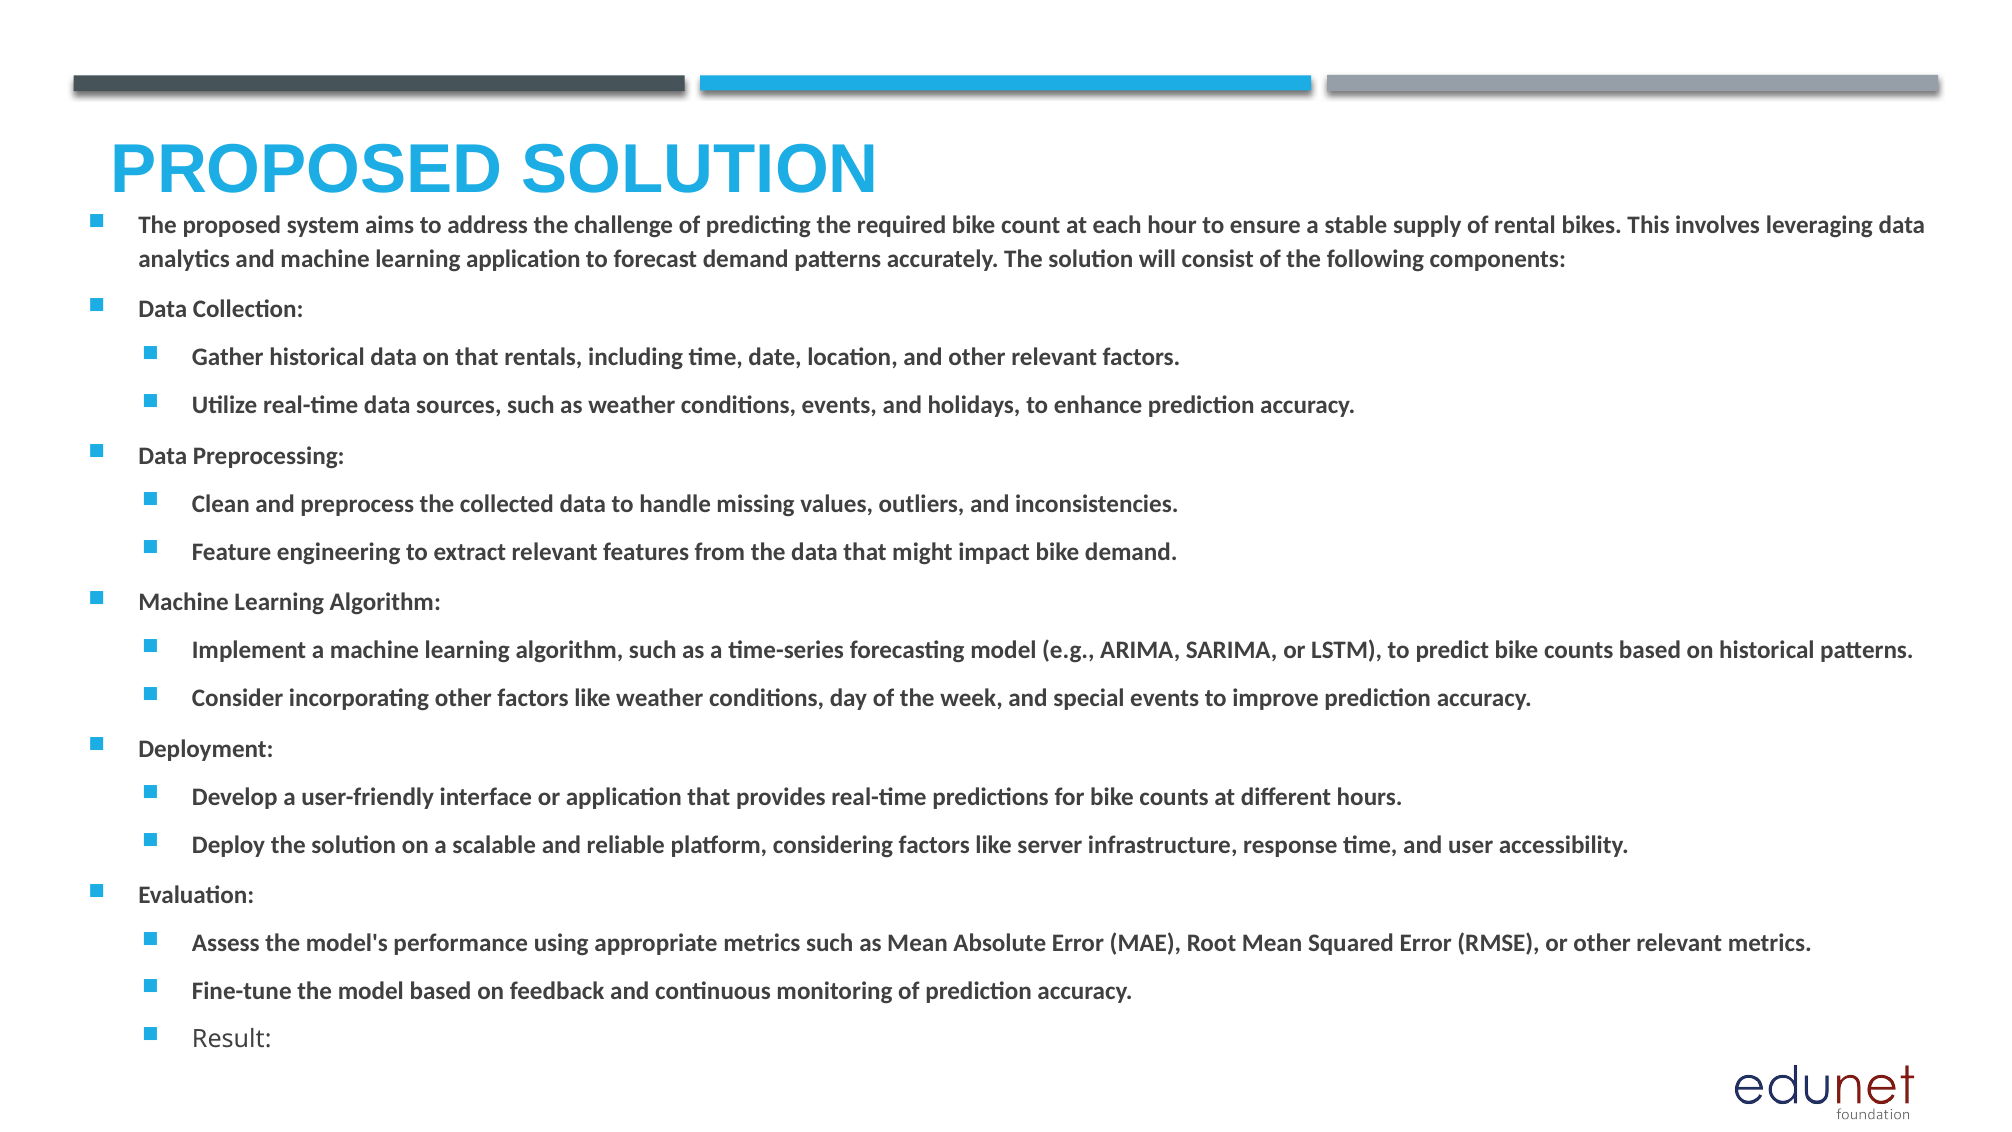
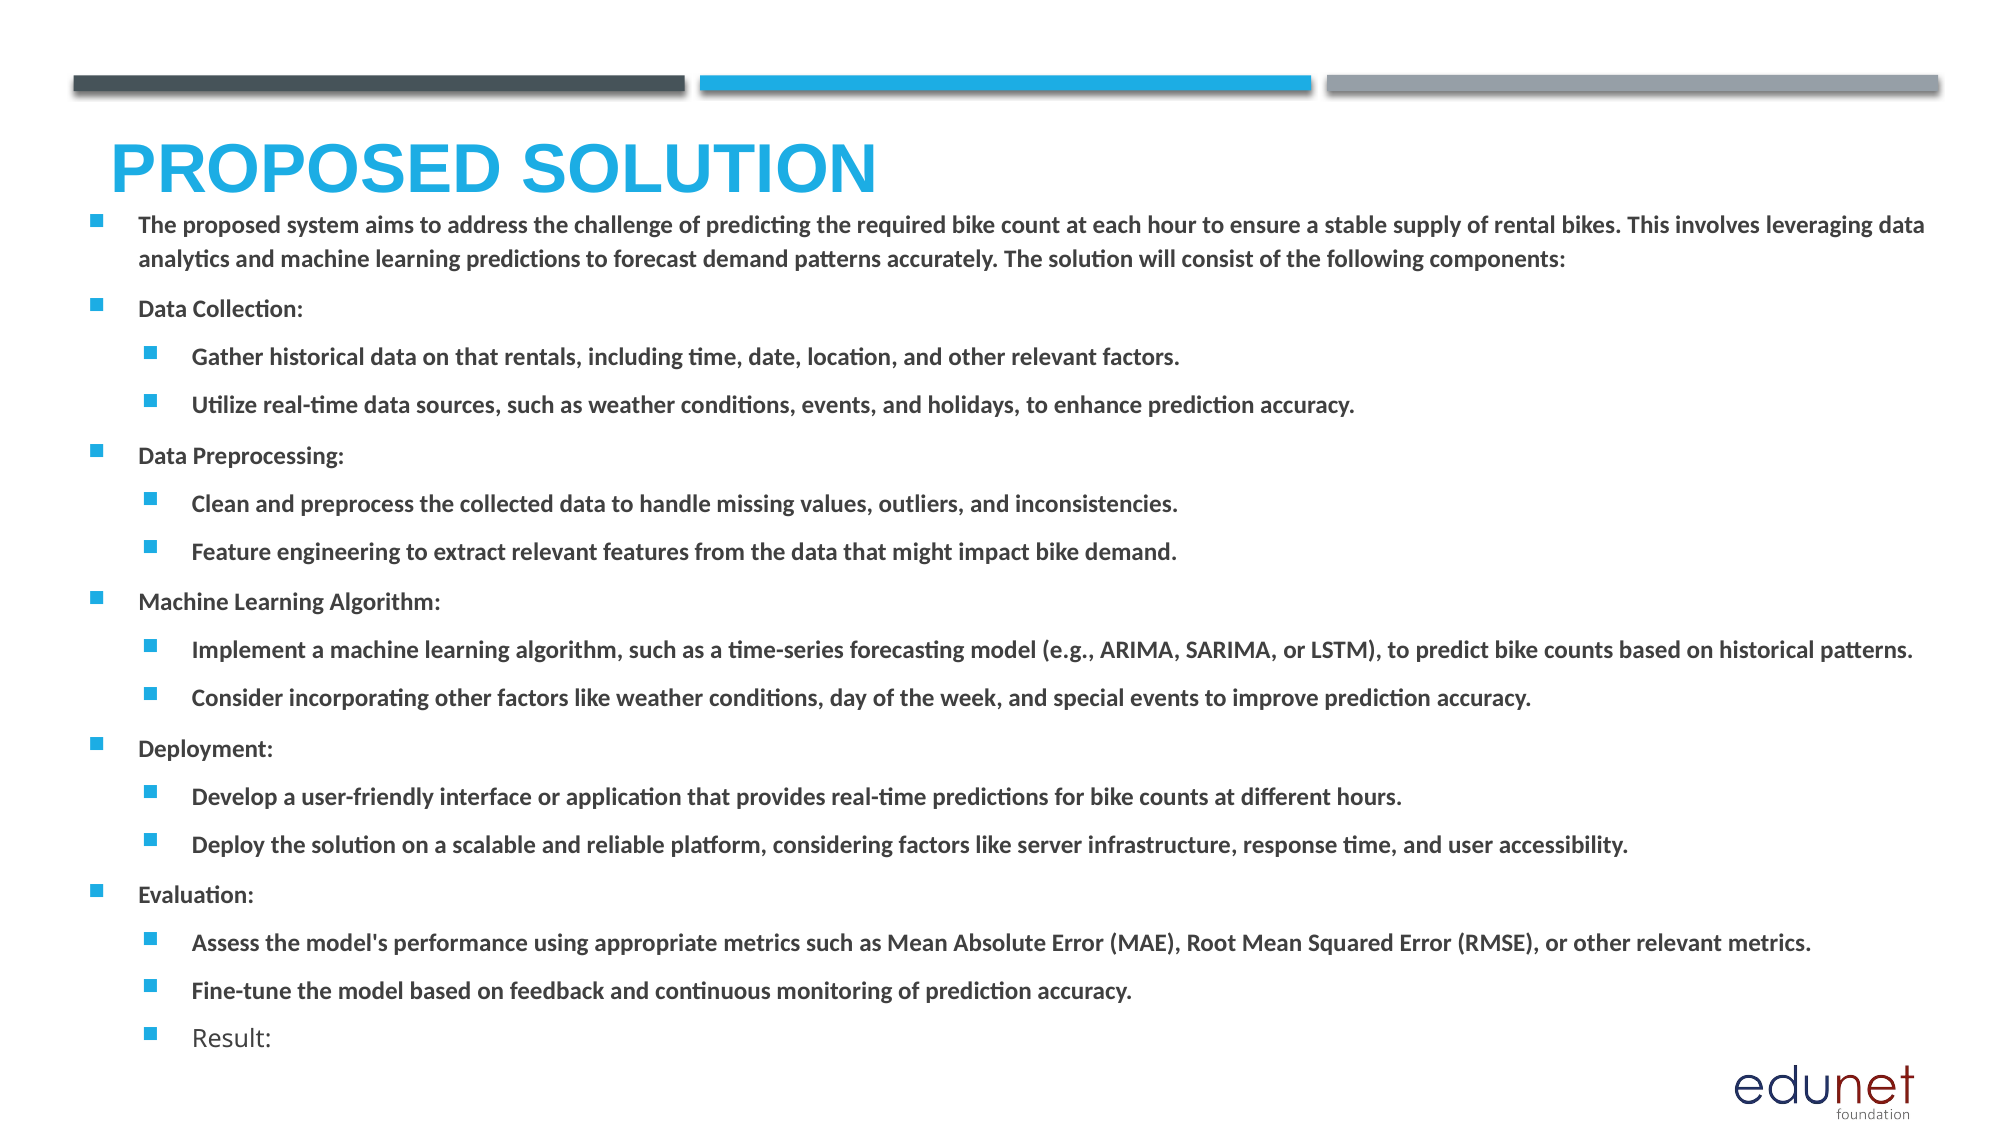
learning application: application -> predictions (523, 259)
